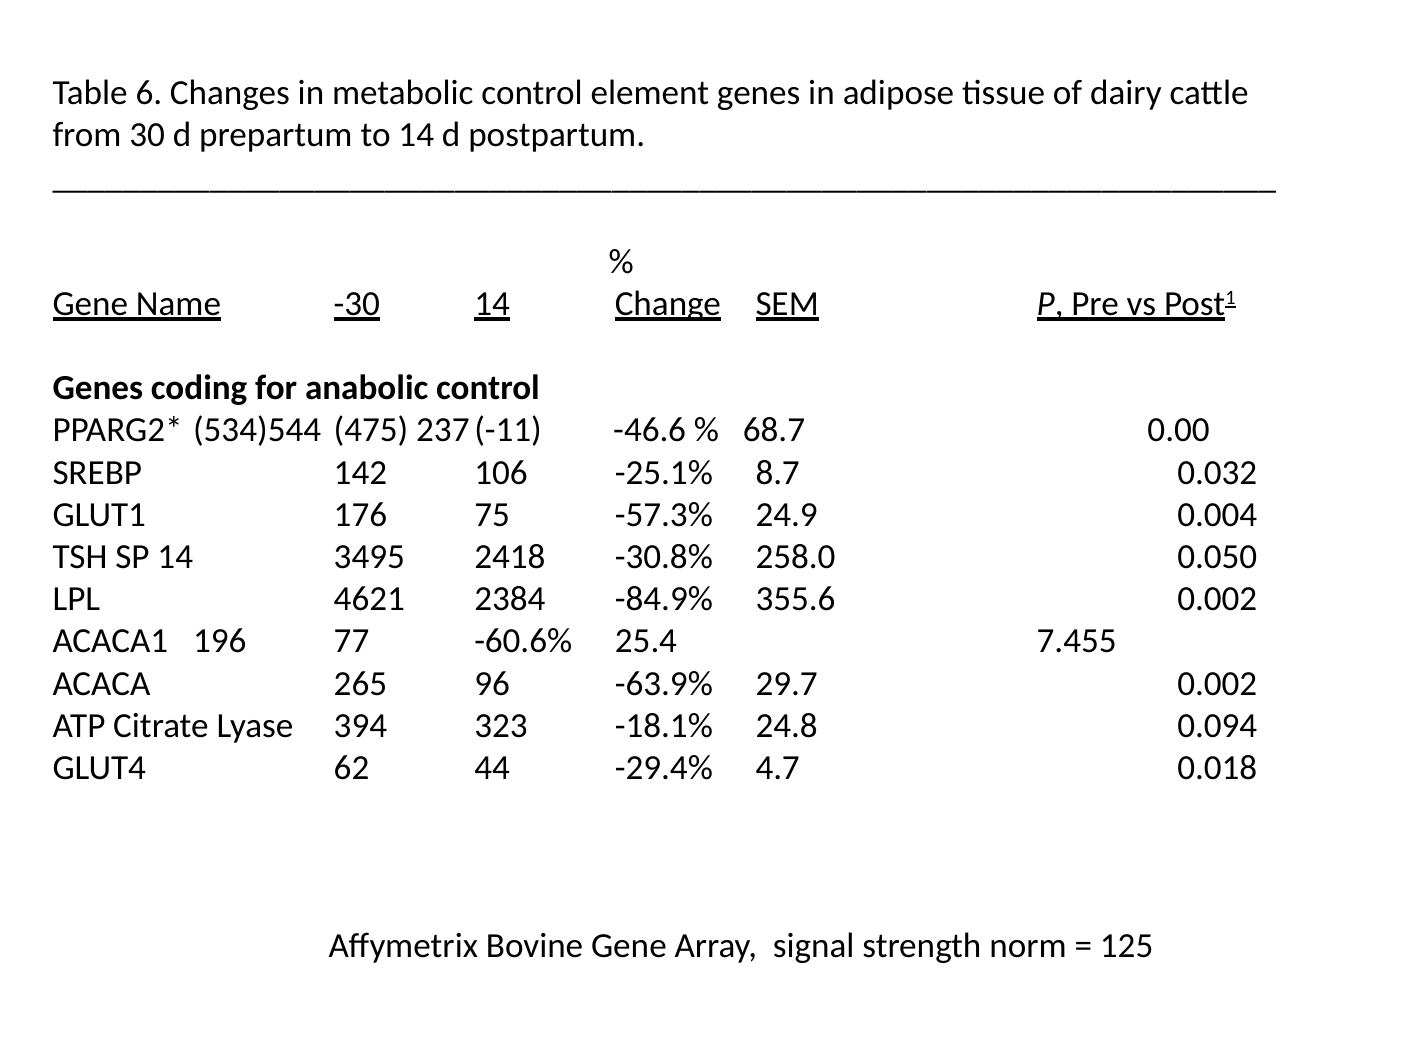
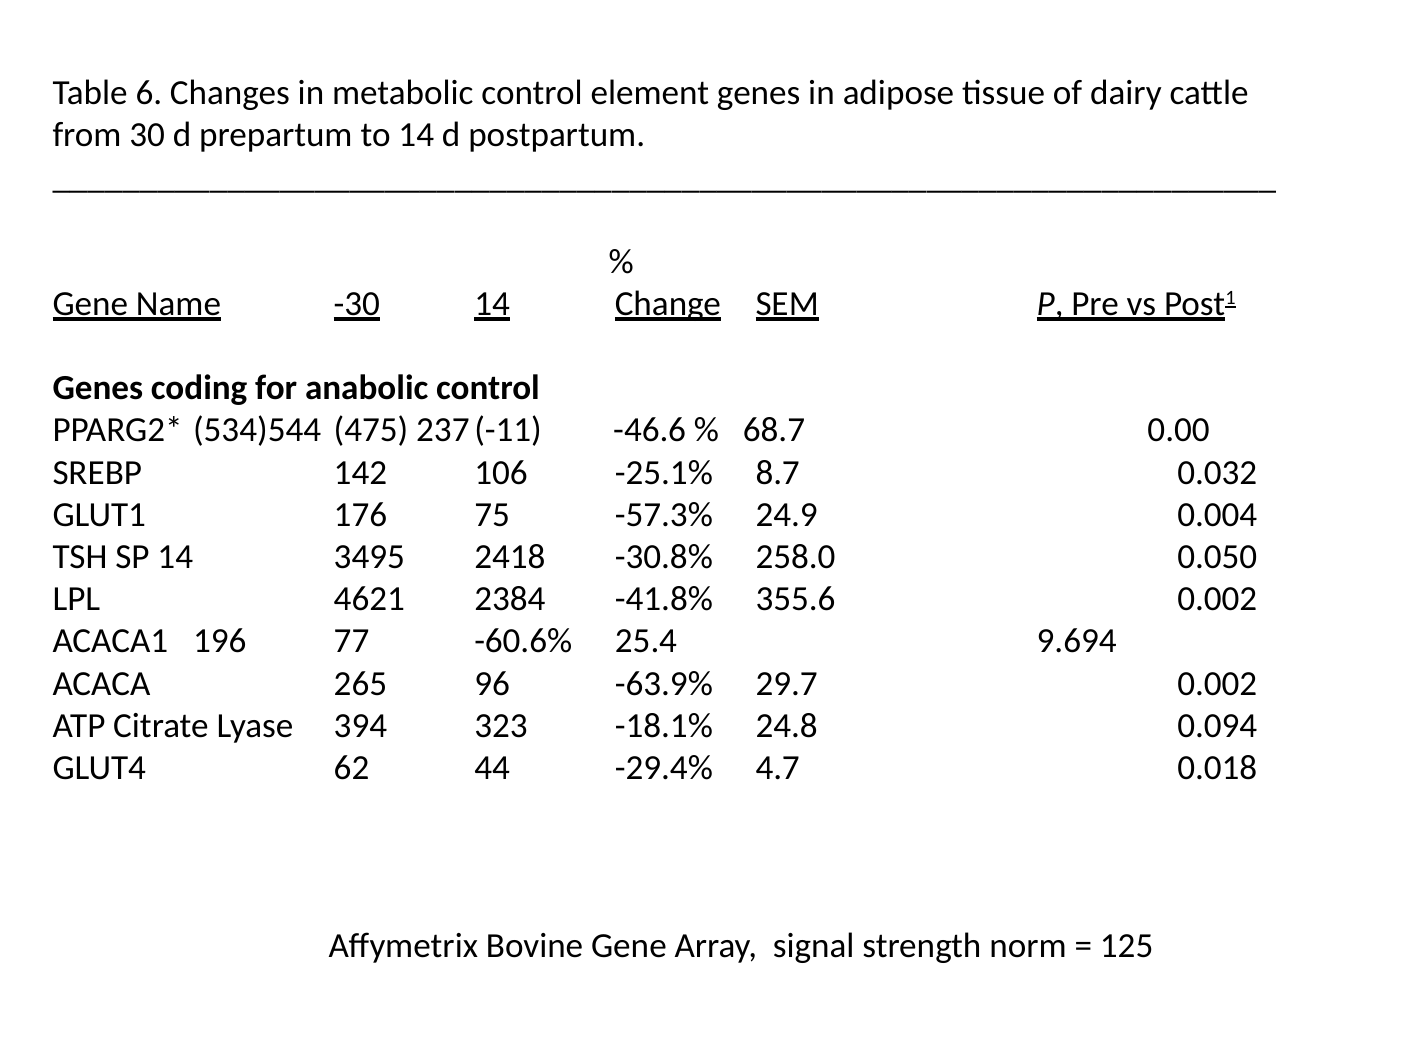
-84.9%: -84.9% -> -41.8% (664, 599)
7.455: 7.455 -> 9.694 (1077, 641)
